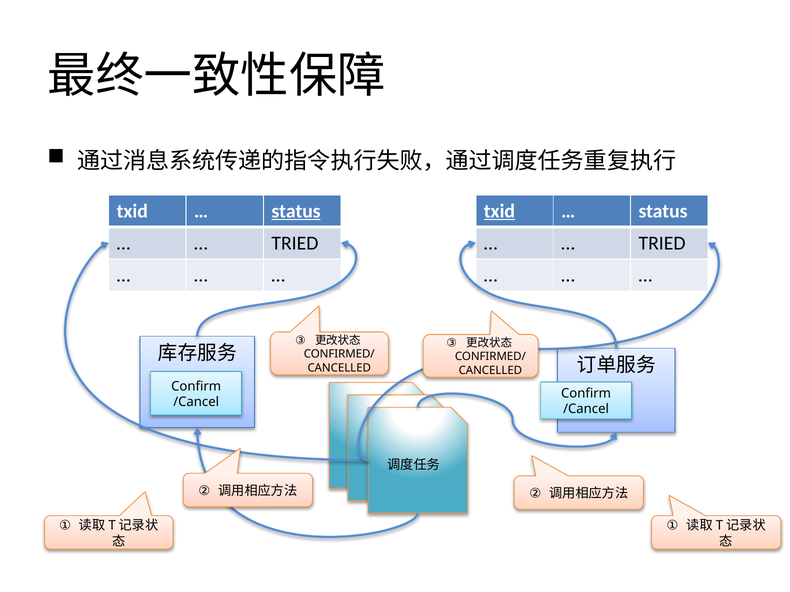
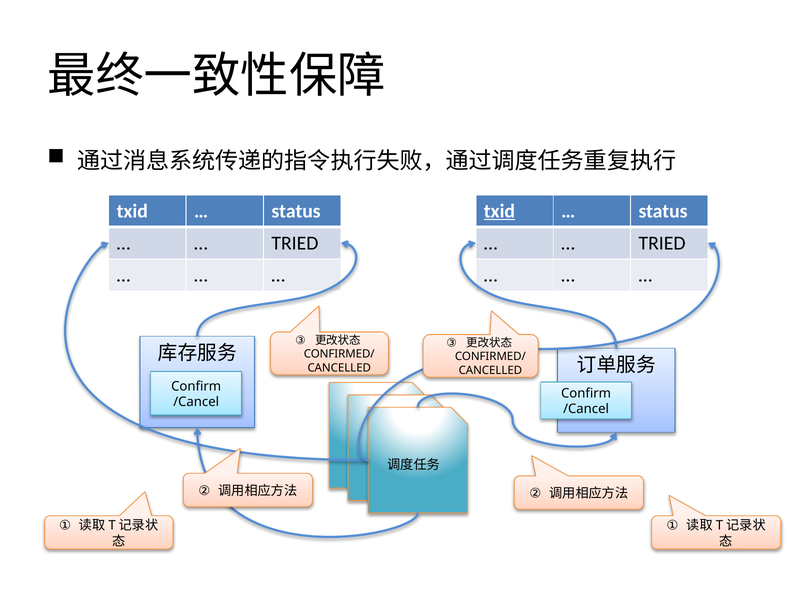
status underline: present -> none (296, 211)
